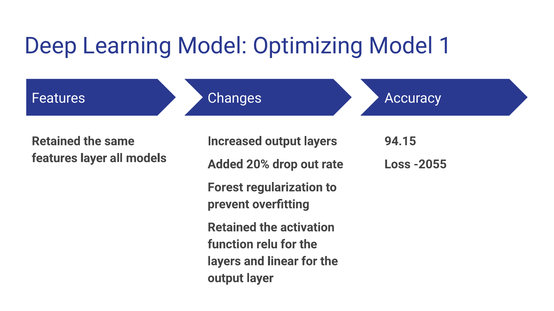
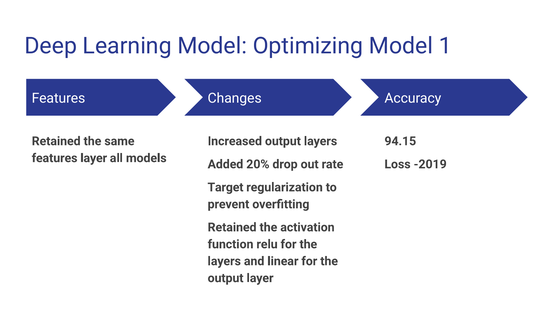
-2055: -2055 -> -2019 (430, 165)
Forest: Forest -> Target (225, 188)
